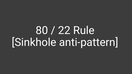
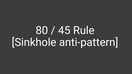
22: 22 -> 45 (64, 31)
